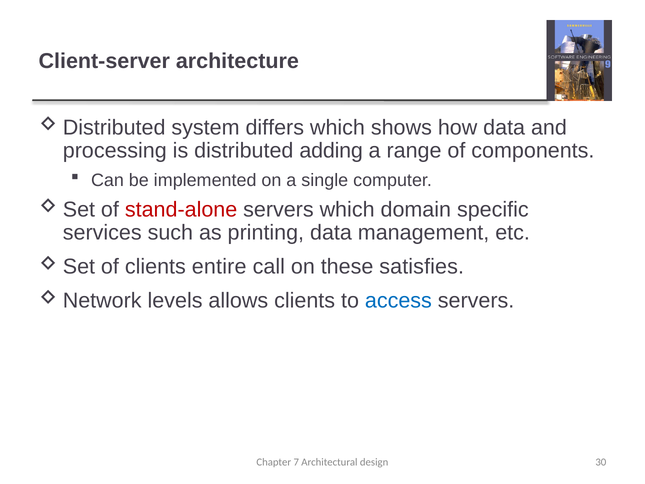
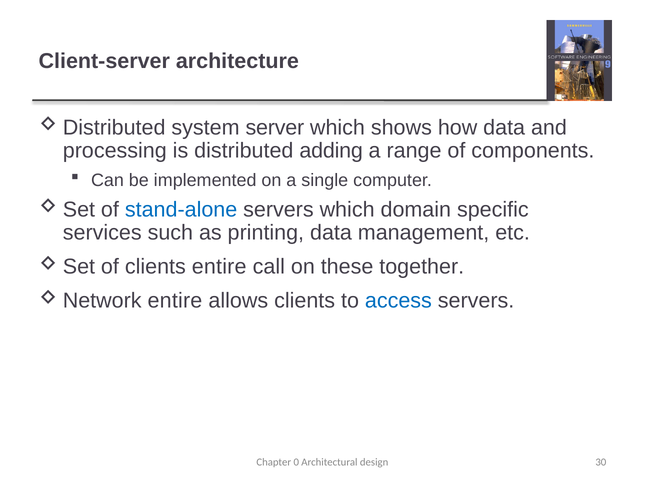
differs: differs -> server (275, 127)
stand-alone colour: red -> blue (181, 209)
satisfies: satisfies -> together (422, 267)
levels: levels -> entire (175, 301)
7: 7 -> 0 (296, 462)
